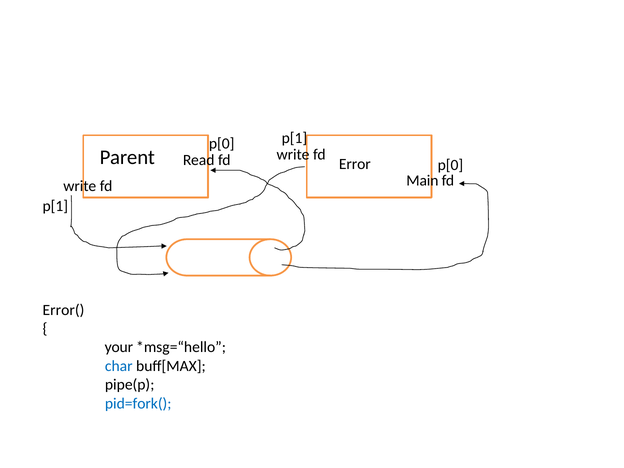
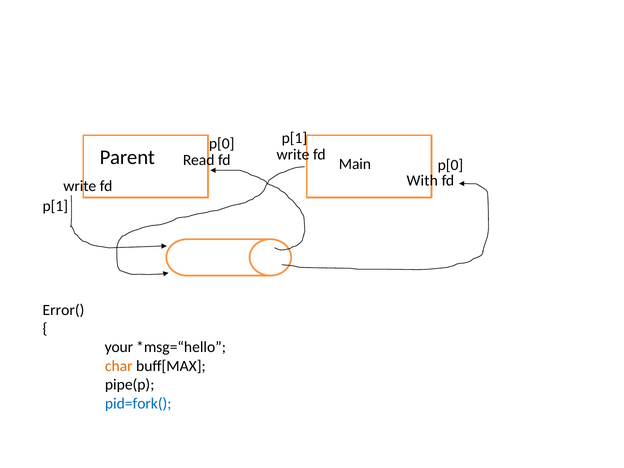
Error: Error -> Main (355, 164)
Main: Main -> With (422, 181)
char colour: blue -> orange (119, 366)
